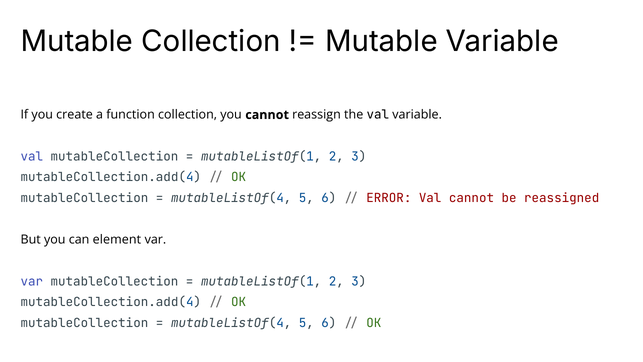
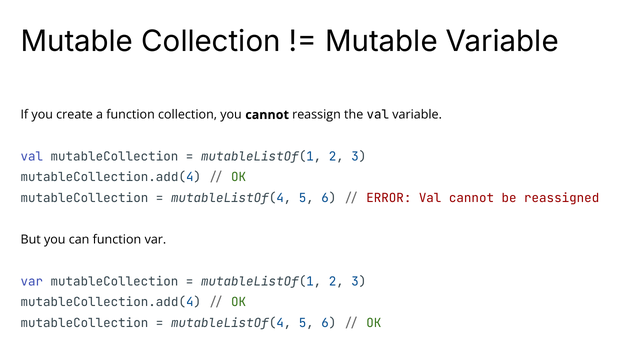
can element: element -> function (117, 240)
